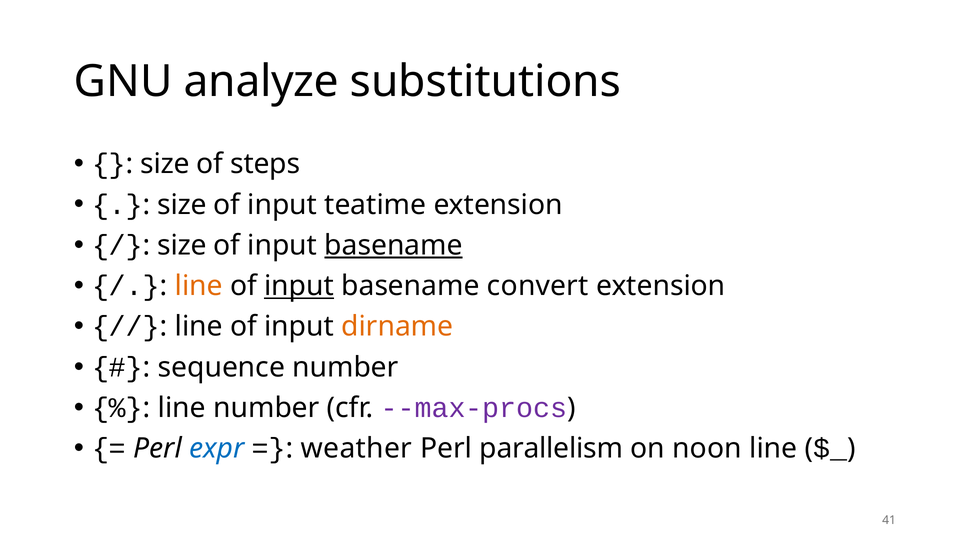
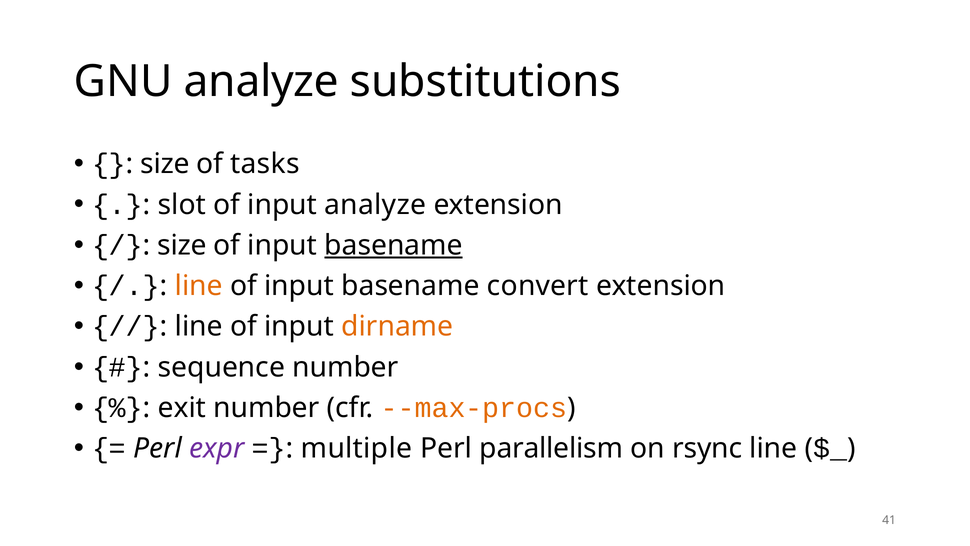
steps: steps -> tasks (265, 164)
size: size -> slot (182, 205)
input teatime: teatime -> analyze (375, 205)
input underline: present -> none (299, 286)
line: line -> exit (182, 408)
--max-procs colour: purple -> orange (474, 408)
expr colour: blue -> purple (217, 448)
weather: weather -> multiple (356, 448)
noon: noon -> rsync (707, 448)
